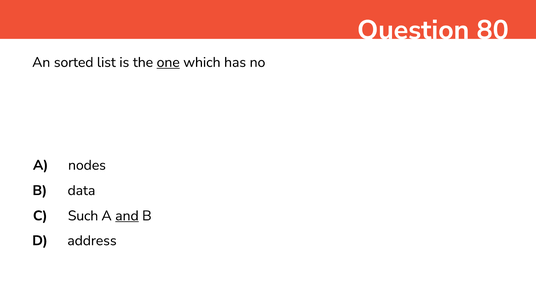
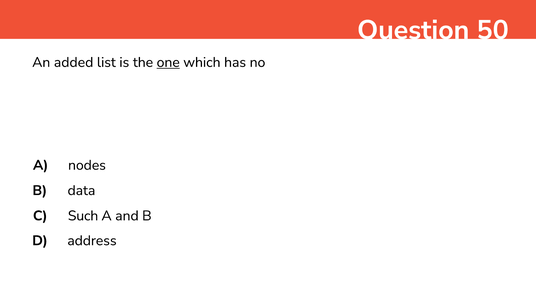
80: 80 -> 50 (493, 30)
sorted: sorted -> added (74, 62)
and underline: present -> none (127, 215)
